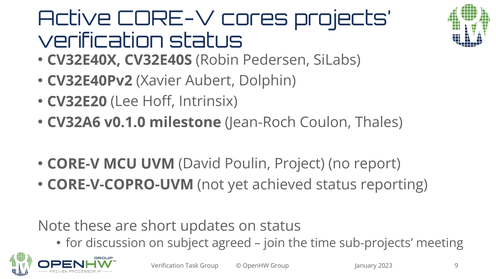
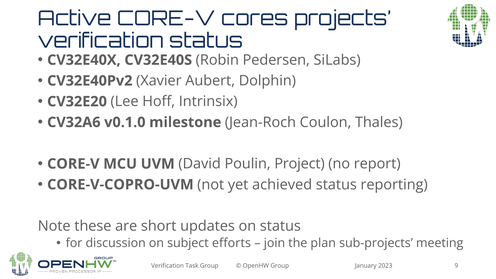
agreed: agreed -> efforts (232, 243)
time: time -> plan (323, 243)
